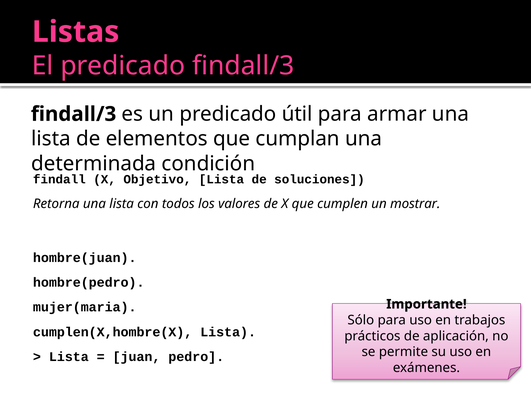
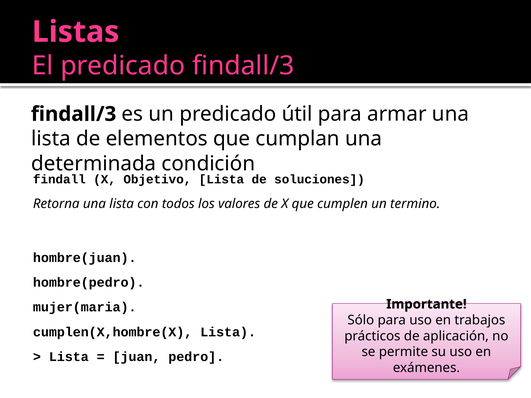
mostrar: mostrar -> termino (415, 204)
